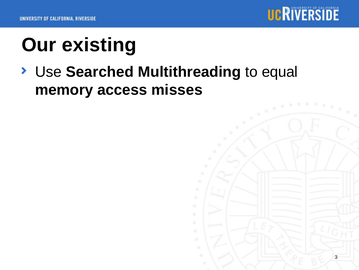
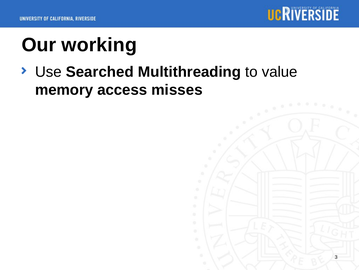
existing: existing -> working (99, 45)
equal: equal -> value (280, 72)
